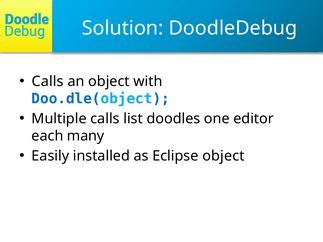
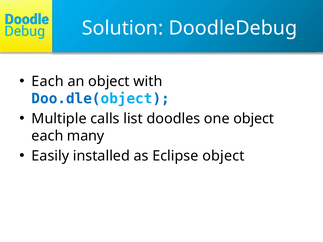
Calls: Calls -> Each (48, 81)
one editor: editor -> object (254, 119)
